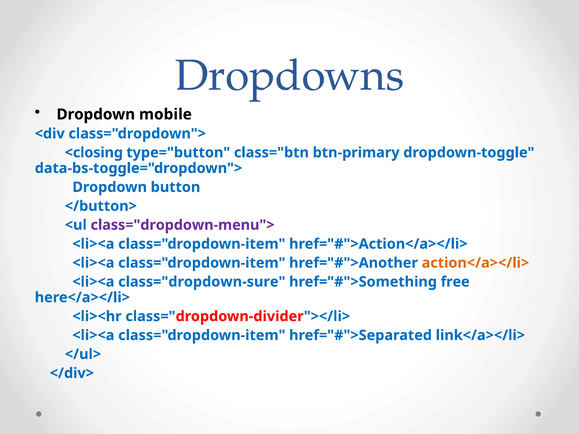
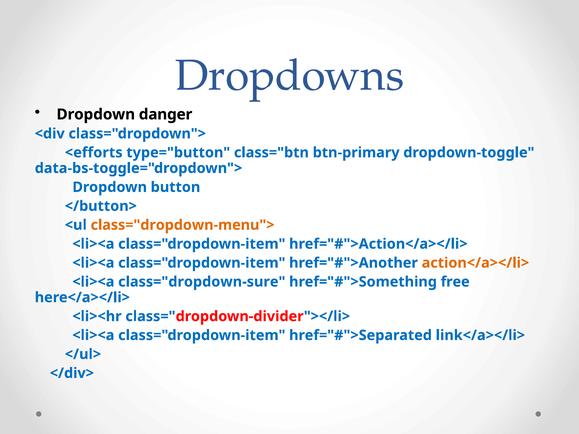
mobile: mobile -> danger (166, 114)
<closing: <closing -> <efforts (94, 153)
class="dropdown-menu"> colour: purple -> orange (183, 225)
